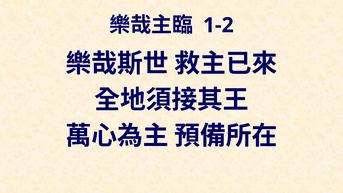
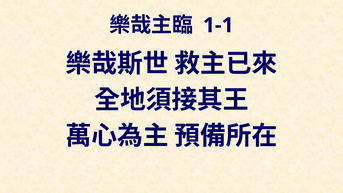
1-2: 1-2 -> 1-1 (218, 25)
